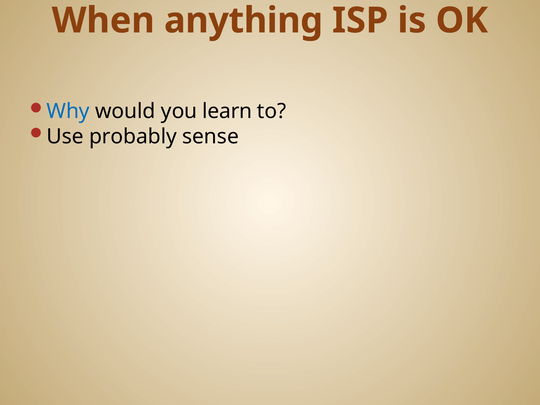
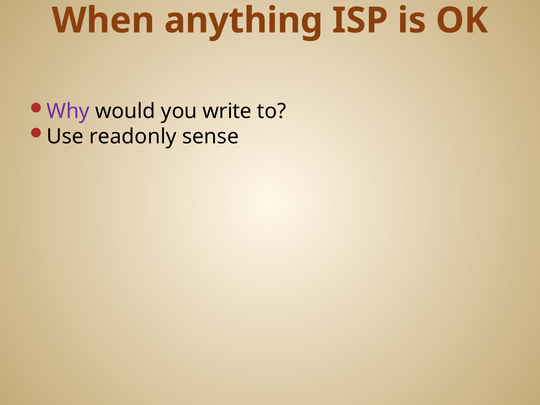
Why colour: blue -> purple (68, 111)
learn: learn -> write (227, 111)
probably: probably -> readonly (133, 136)
